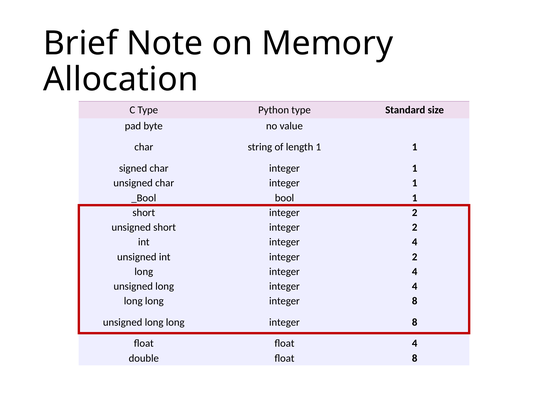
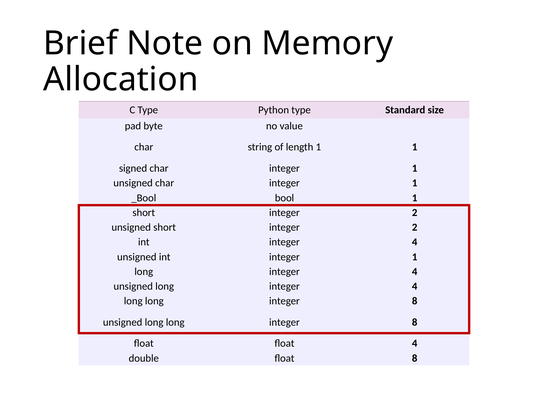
int integer 2: 2 -> 1 (415, 257)
